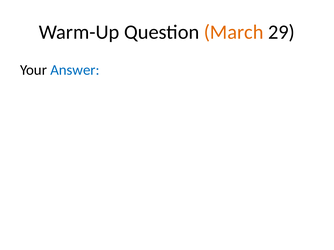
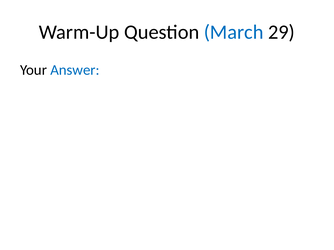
March colour: orange -> blue (234, 32)
